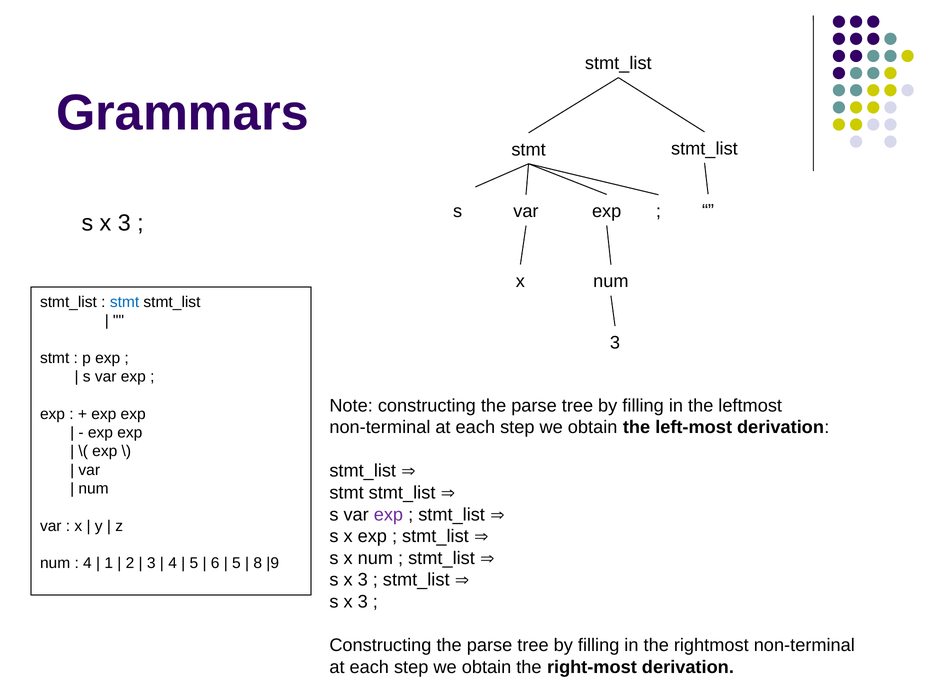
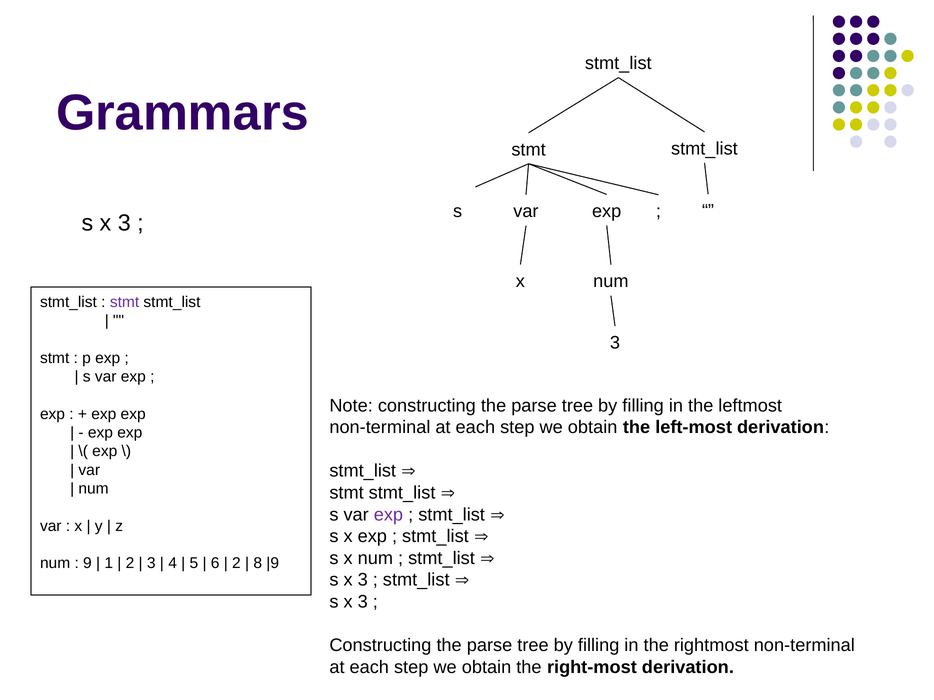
stmt colour: blue -> purple (125, 302)
4: 4 -> 9 (87, 564)
5: 5 -> 2 (236, 564)
